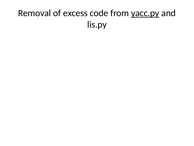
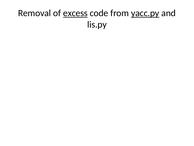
excess underline: none -> present (75, 13)
